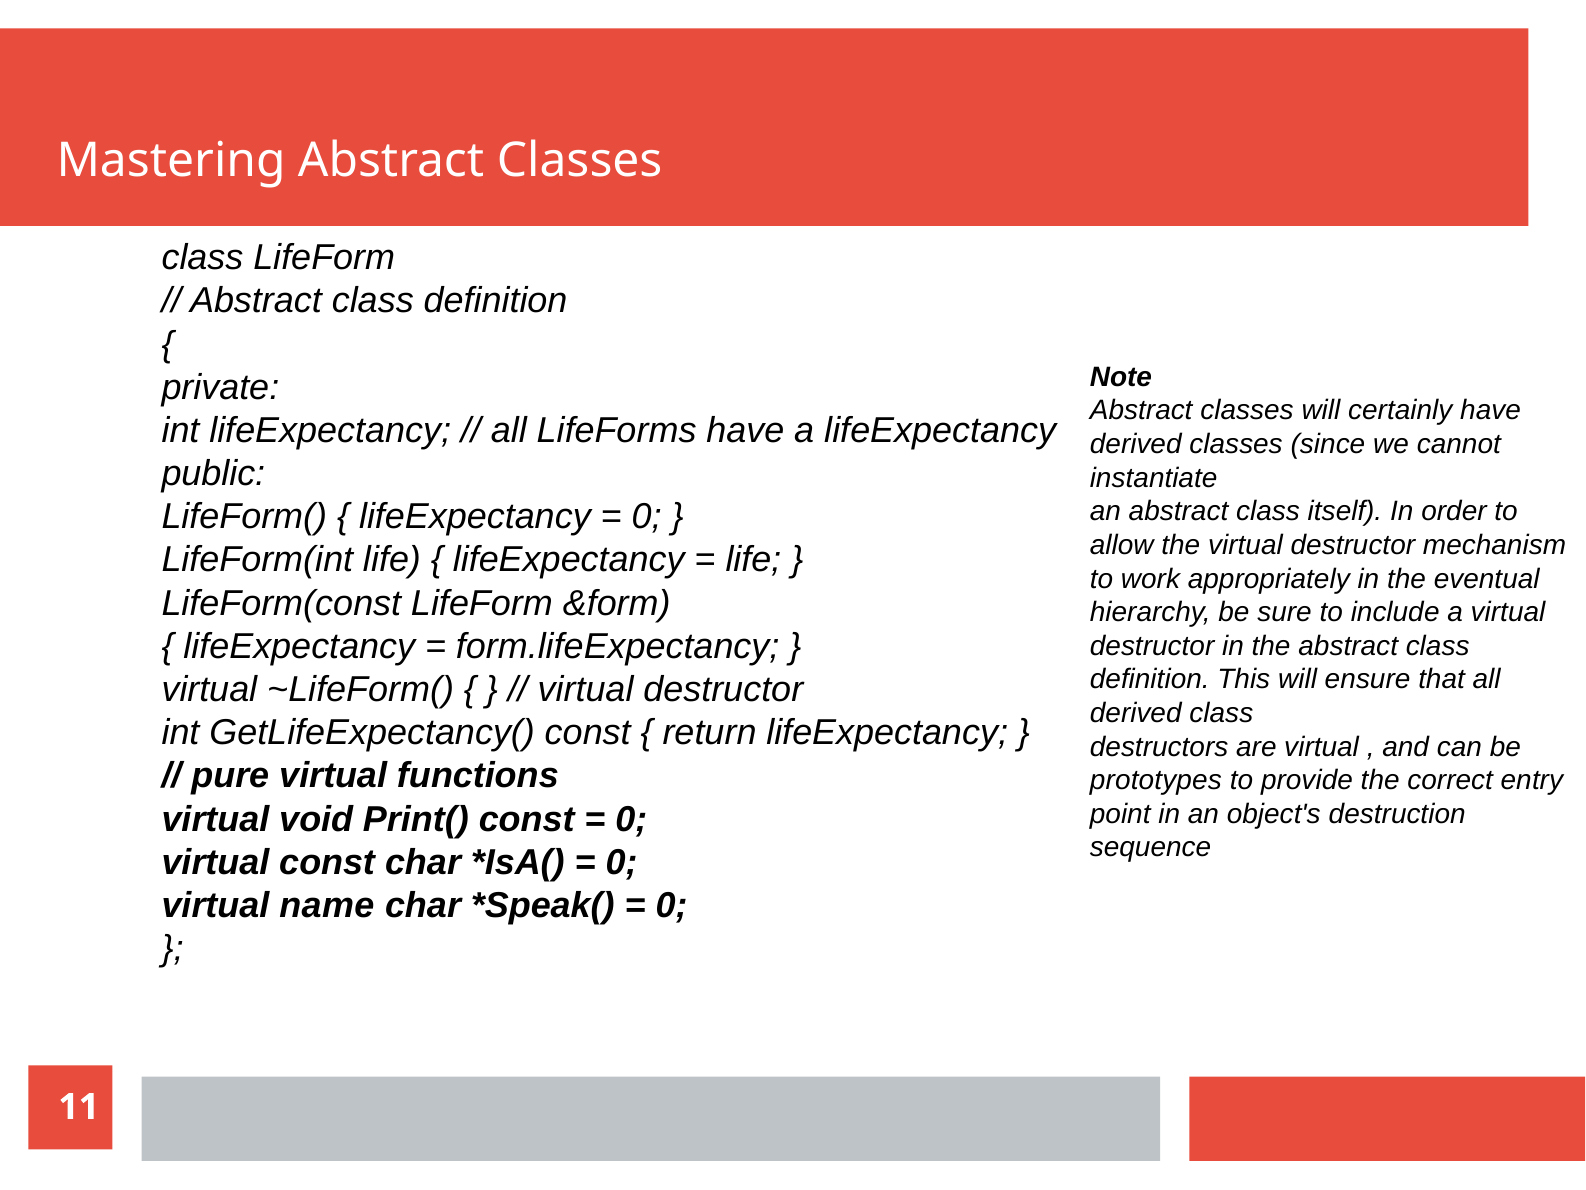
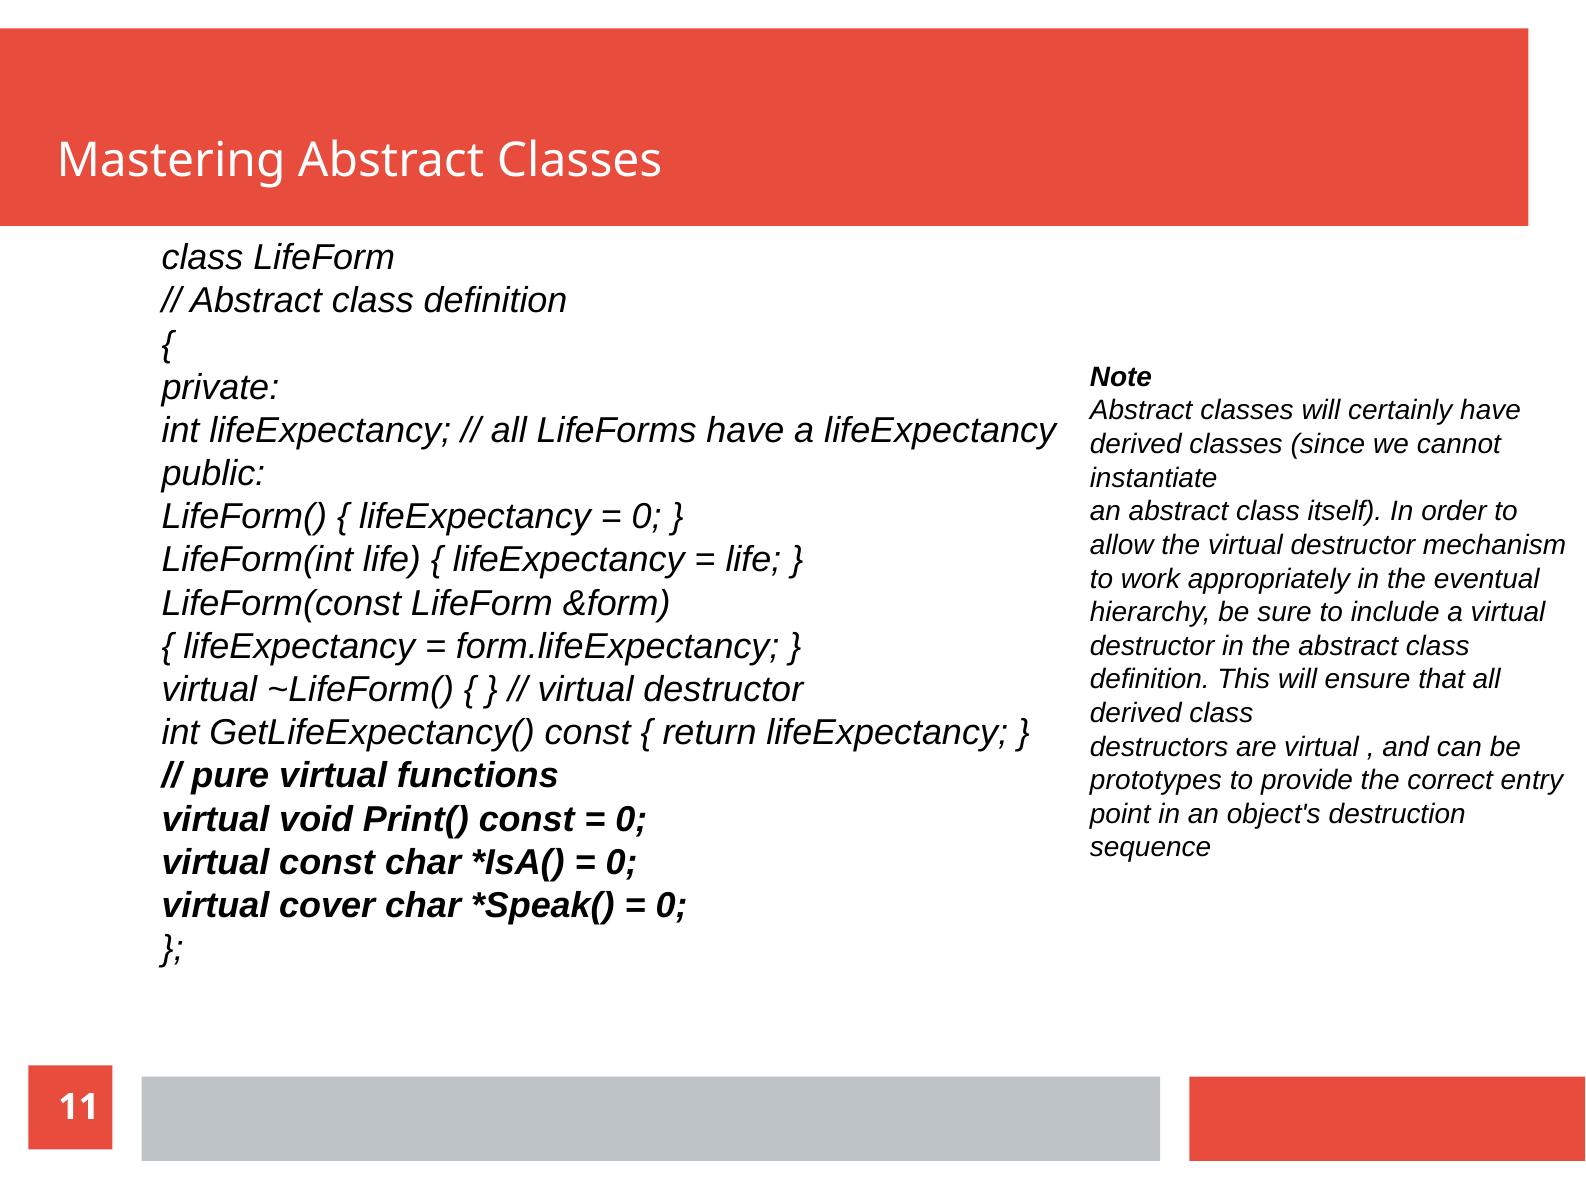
name: name -> cover (327, 905)
